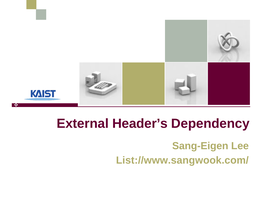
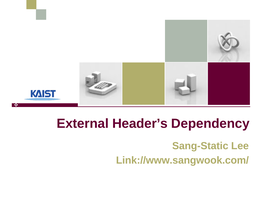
Sang-Eigen: Sang-Eigen -> Sang-Static (200, 146)
List://www.sangwook.com/: List://www.sangwook.com/ -> Link://www.sangwook.com/ (182, 160)
